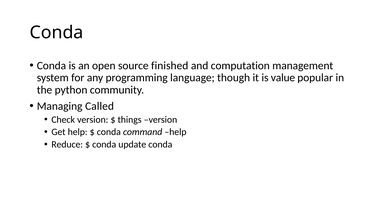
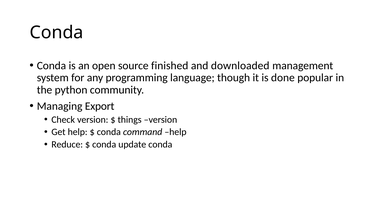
computation: computation -> downloaded (240, 66)
value: value -> done (283, 78)
Called: Called -> Export (100, 106)
